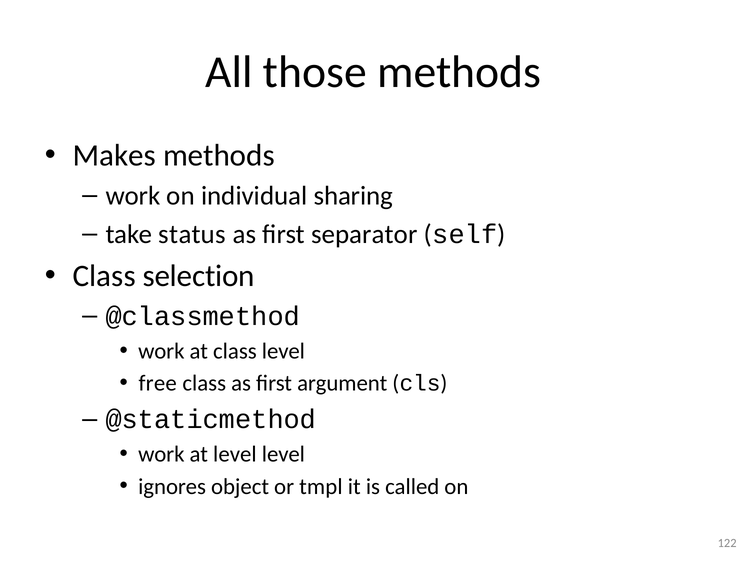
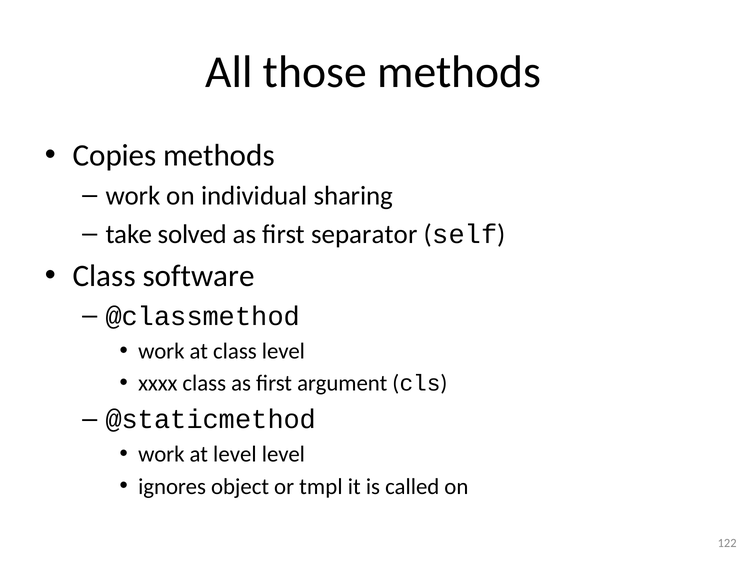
Makes: Makes -> Copies (115, 155)
status: status -> solved (192, 234)
selection: selection -> software (199, 276)
free: free -> xxxx (158, 383)
